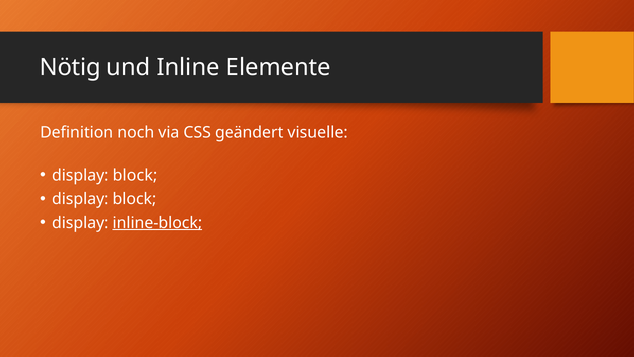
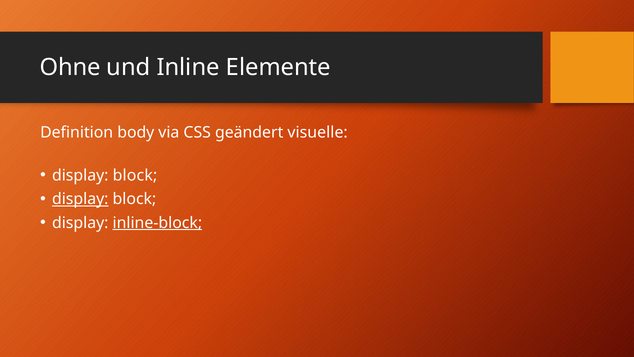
Nötig: Nötig -> Ohne (70, 67)
noch: noch -> body (136, 132)
display underline: none -> present (80, 199)
